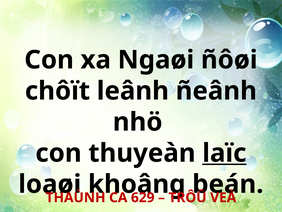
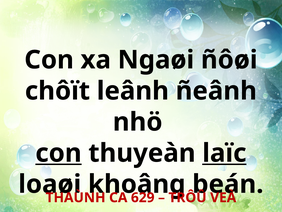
con underline: none -> present (58, 153)
